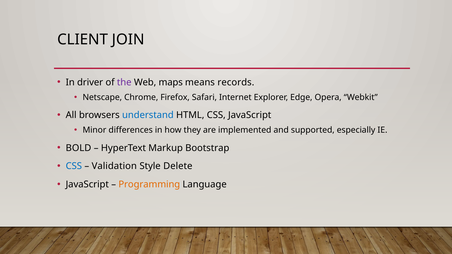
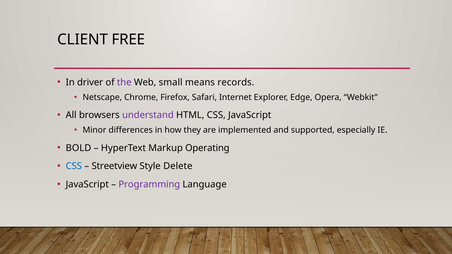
JOIN: JOIN -> FREE (128, 40)
maps: maps -> small (171, 82)
understand colour: blue -> purple (148, 115)
Bootstrap: Bootstrap -> Operating (207, 148)
Validation: Validation -> Streetview (114, 166)
Programming colour: orange -> purple (149, 185)
